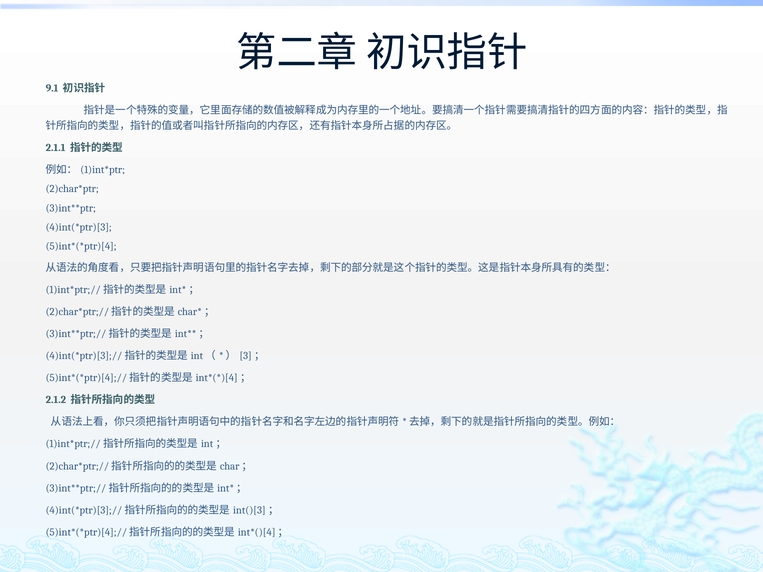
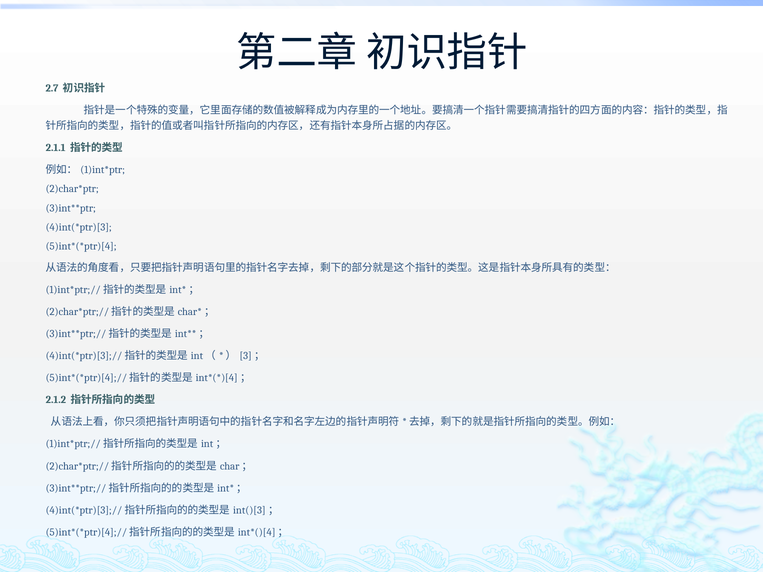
9.1: 9.1 -> 2.7 (52, 88)
